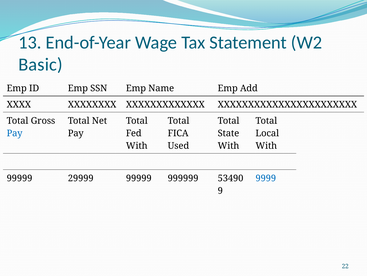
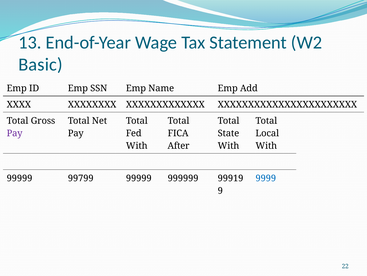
Pay colour: blue -> purple (15, 133)
Used: Used -> After (179, 145)
29999: 29999 -> 99799 (81, 178)
53490: 53490 -> 99919 (231, 178)
